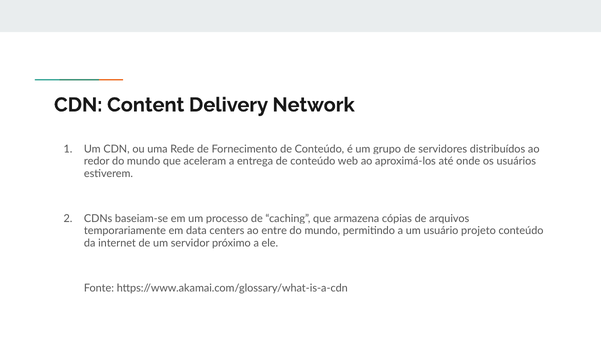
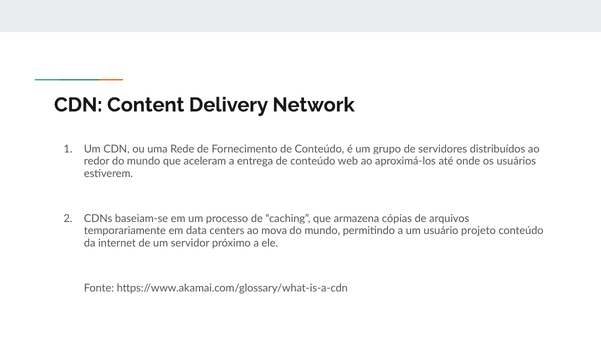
entre: entre -> mova (274, 231)
